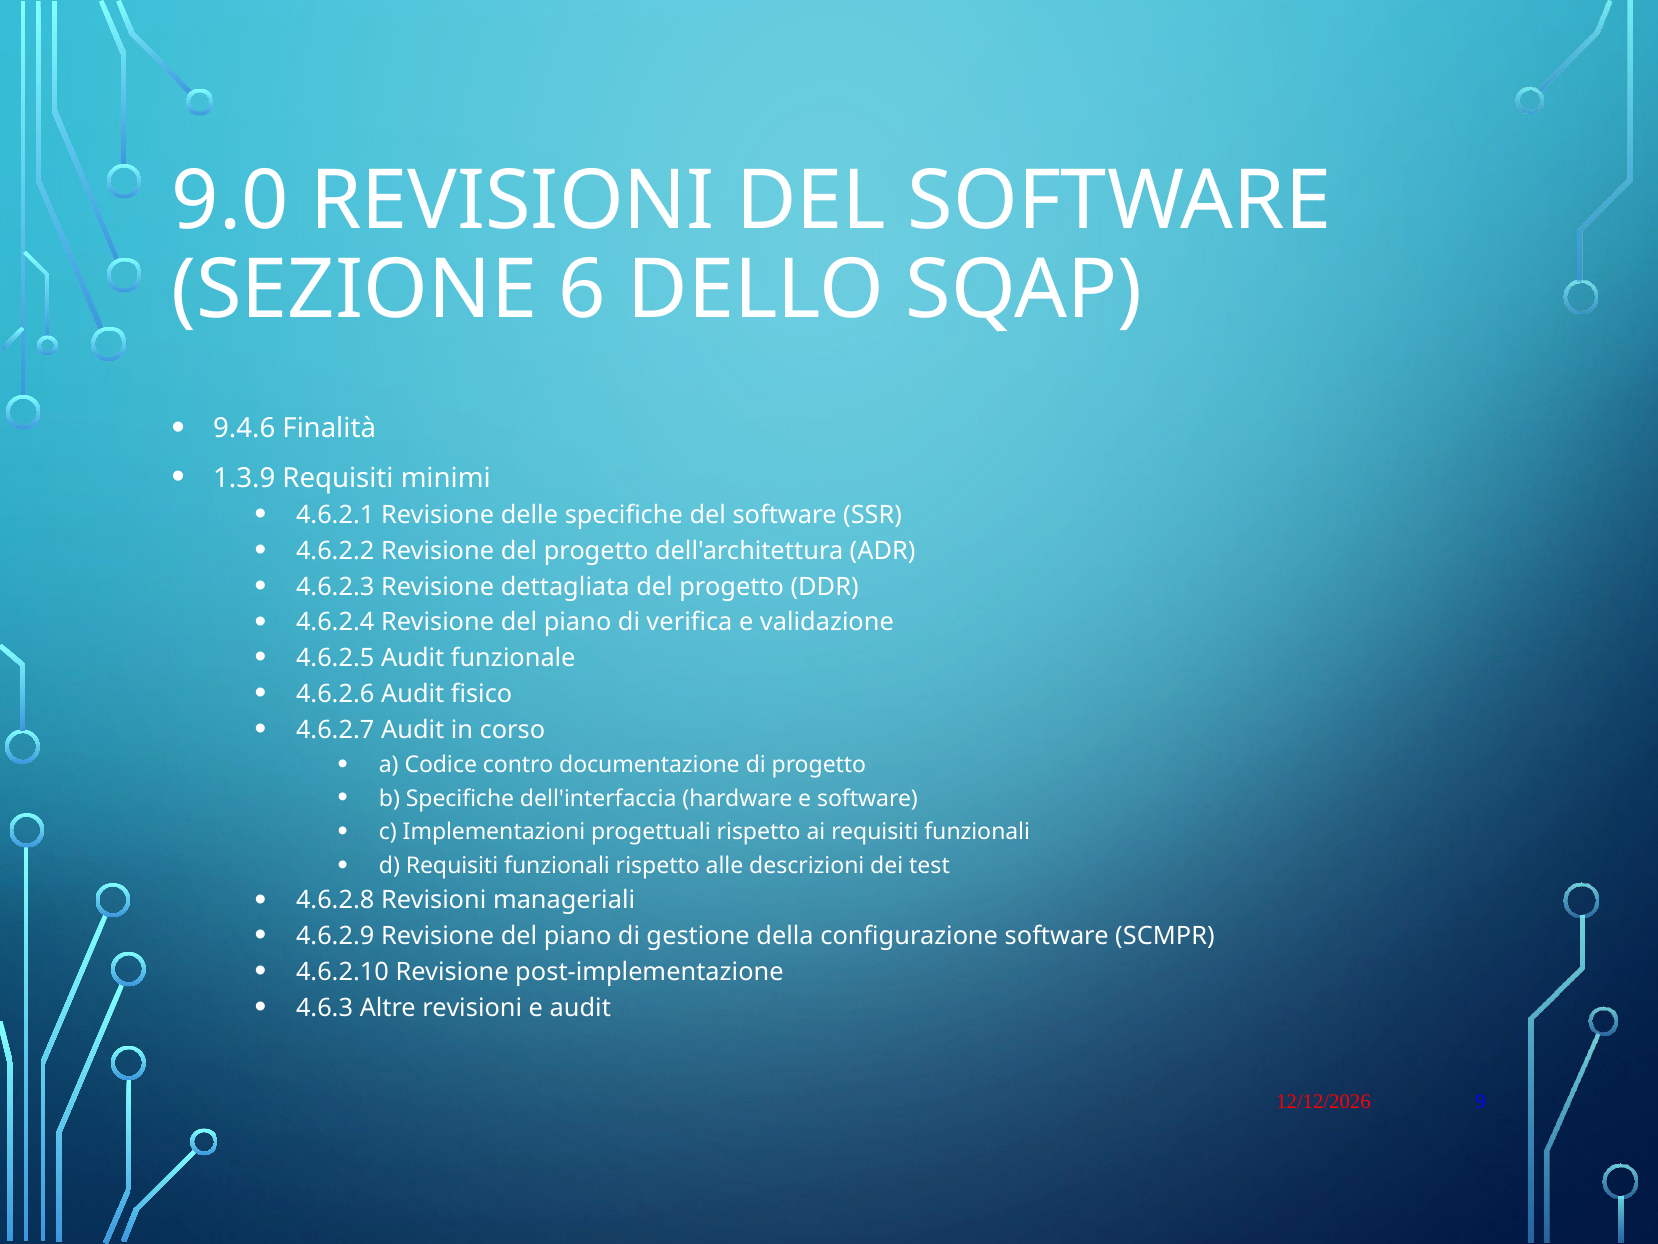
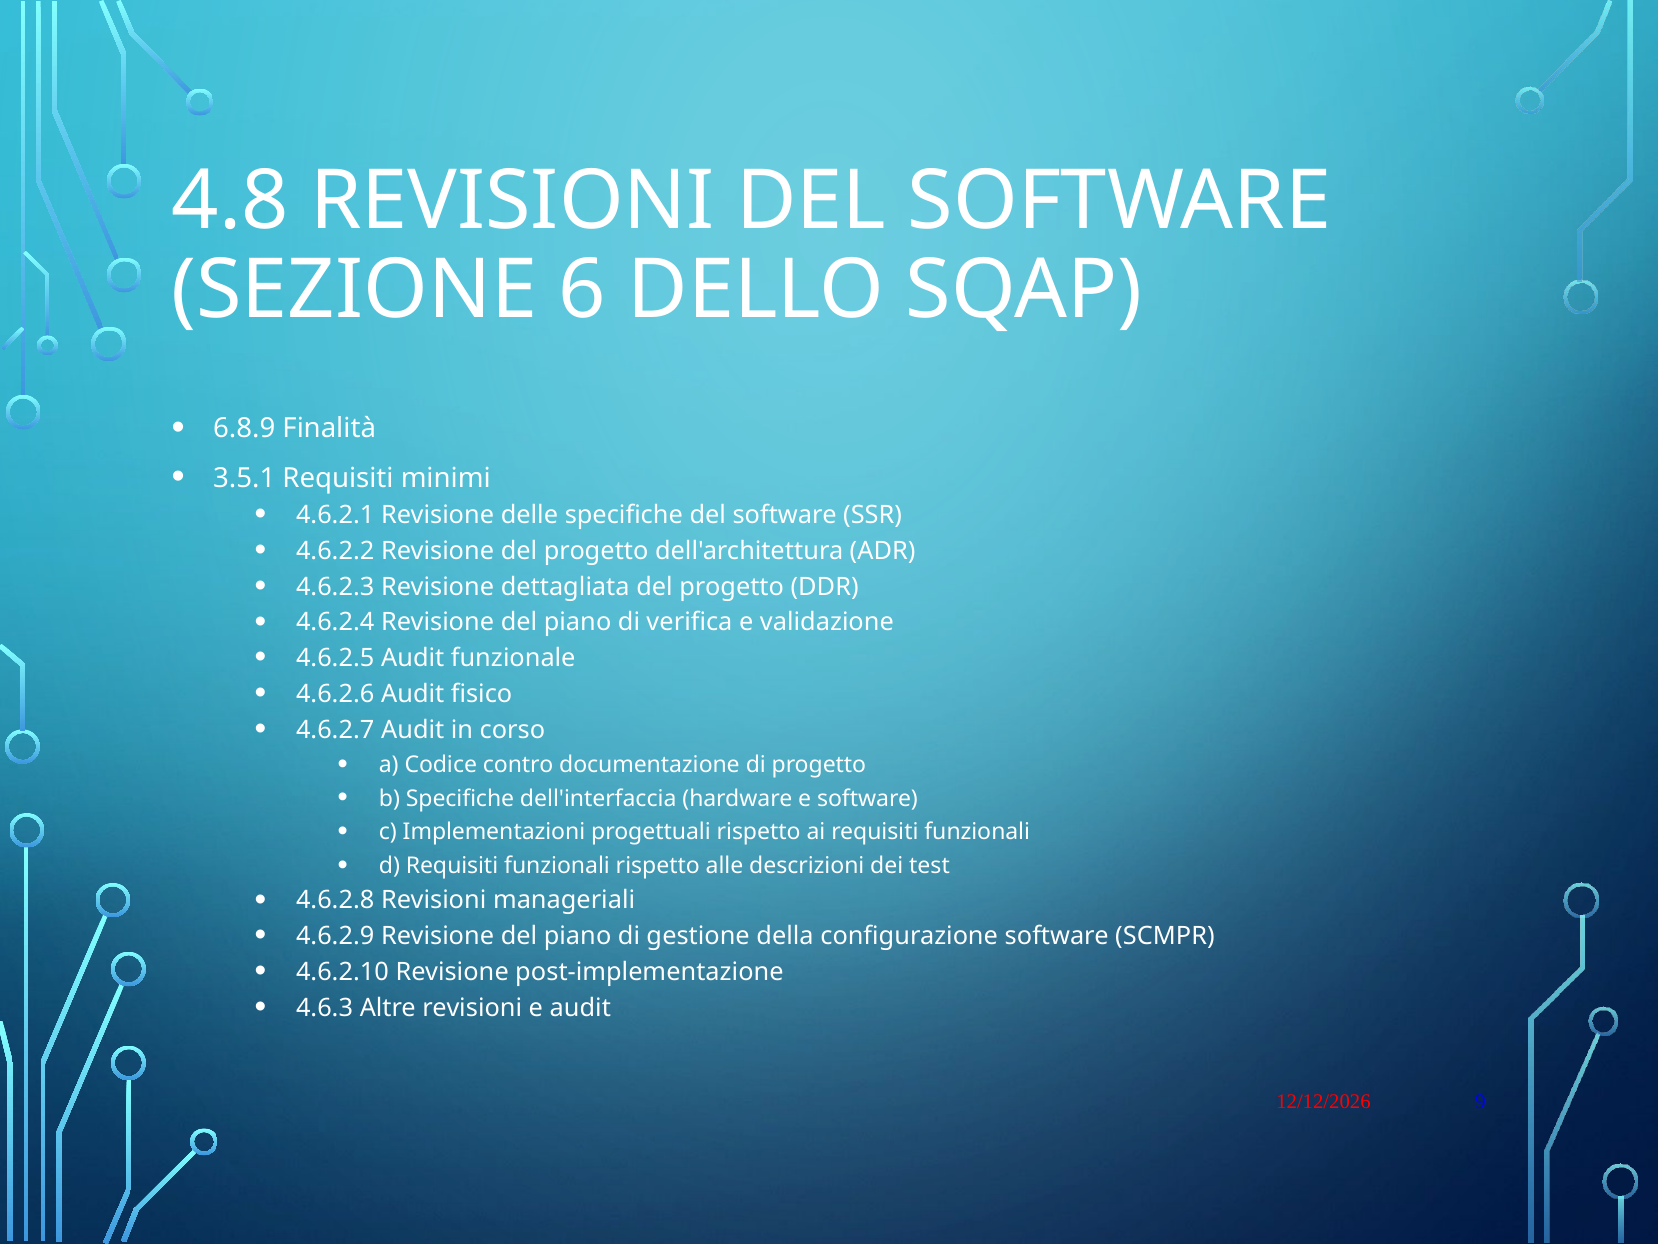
9.0: 9.0 -> 4.8 (230, 201)
9.4.6: 9.4.6 -> 6.8.9 (244, 428)
1.3.9: 1.3.9 -> 3.5.1 (244, 478)
